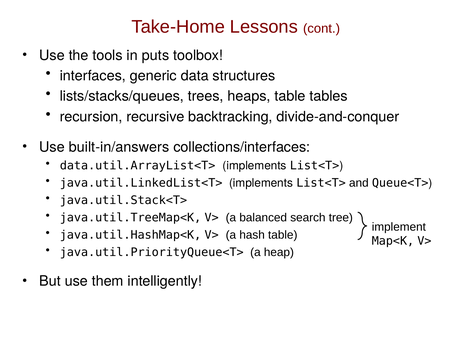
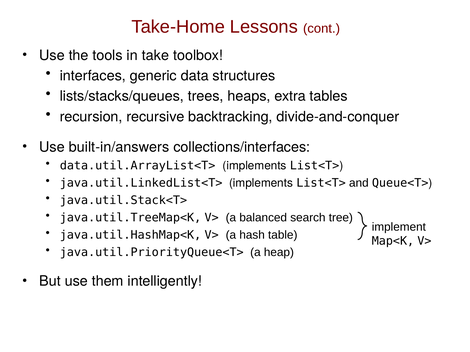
puts: puts -> take (155, 55)
heaps table: table -> extra (290, 96)
